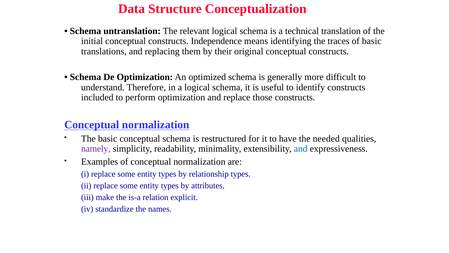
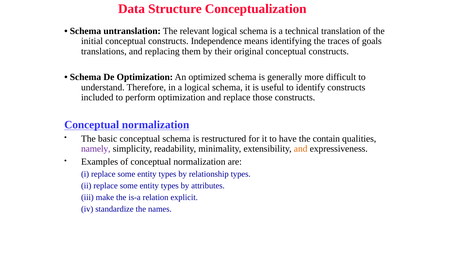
of basic: basic -> goals (372, 41)
needed: needed -> contain (326, 139)
and colour: blue -> orange (301, 149)
